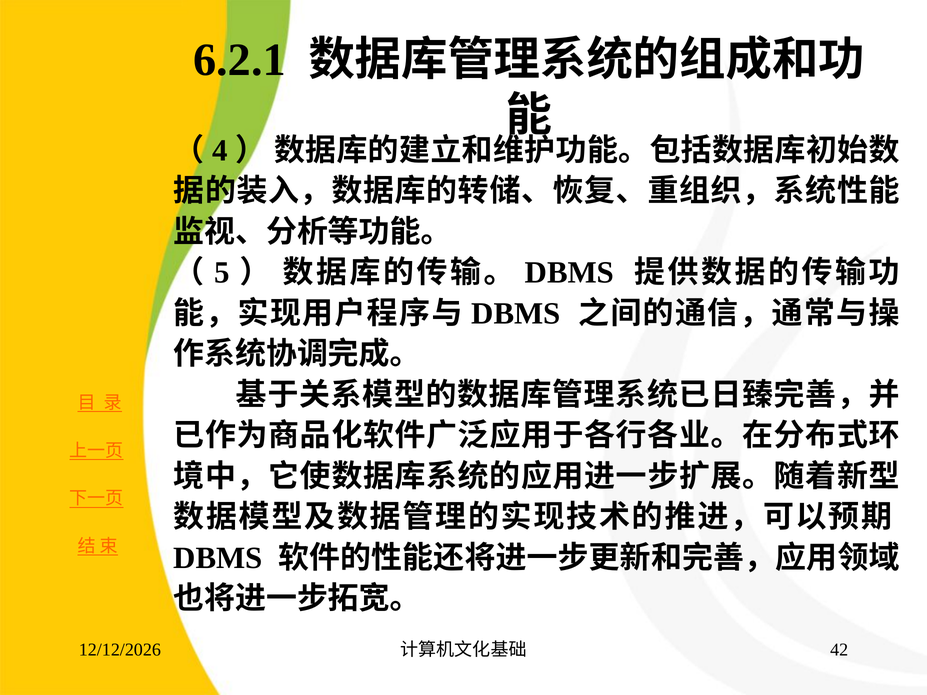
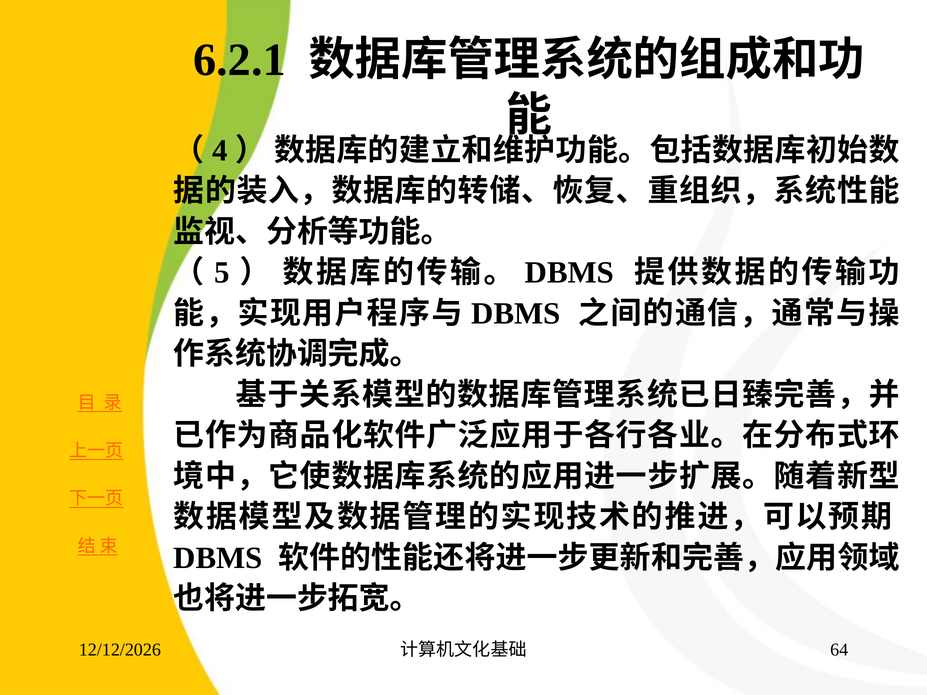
42: 42 -> 64 (839, 650)
